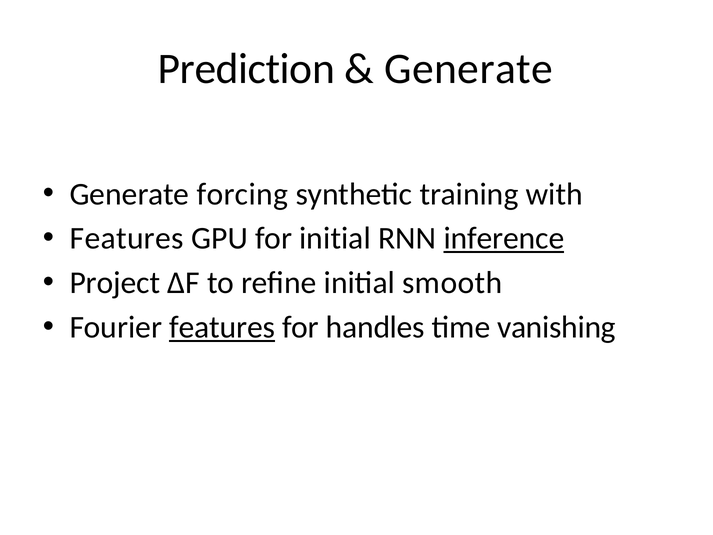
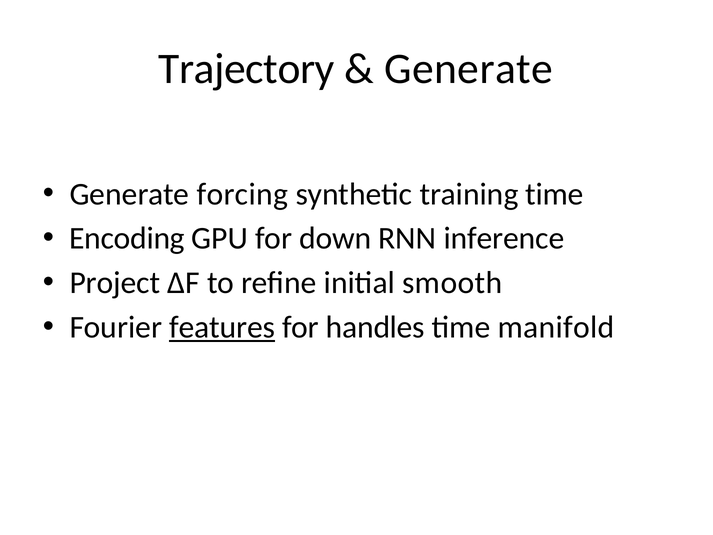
Prediction: Prediction -> Trajectory (246, 69)
training with: with -> time (554, 194)
Features: Features -> Encoding (127, 238)
for initial: initial -> down (335, 238)
inference underline: present -> none (504, 238)
vanishing: vanishing -> manifold (556, 327)
